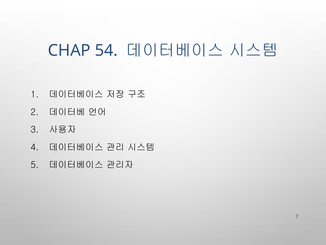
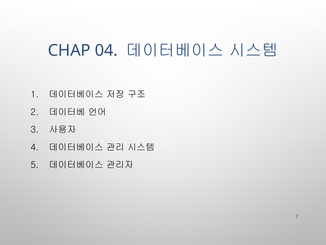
54: 54 -> 04 (106, 50)
